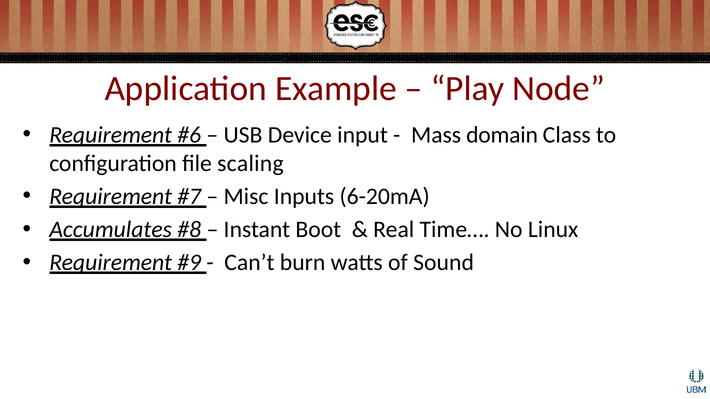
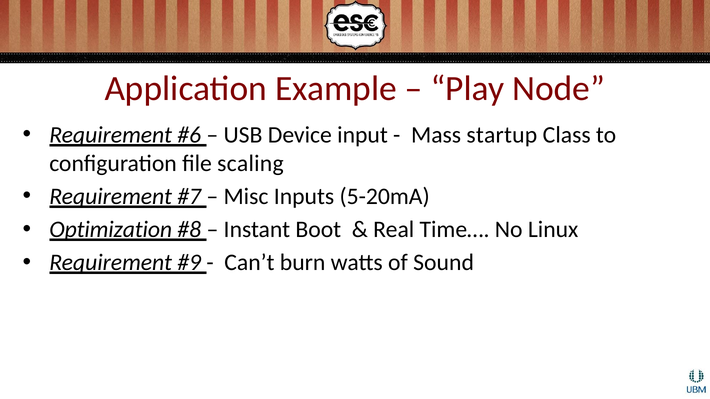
domain: domain -> startup (502, 135)
6-20mA: 6-20mA -> 5-20mA (385, 197)
Accumulates: Accumulates -> Optimization (111, 230)
